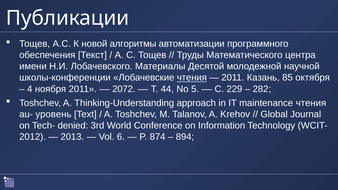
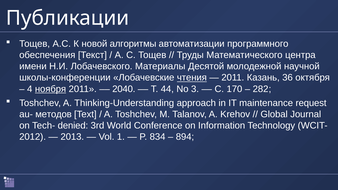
85: 85 -> 36 (288, 78)
ноября underline: none -> present (50, 89)
2072: 2072 -> 2040 (124, 89)
5: 5 -> 3 (195, 89)
229: 229 -> 170 (234, 89)
maintenance чтения: чтения -> request (311, 103)
уровень: уровень -> методов (54, 114)
6: 6 -> 1 (121, 137)
874: 874 -> 834 (158, 137)
